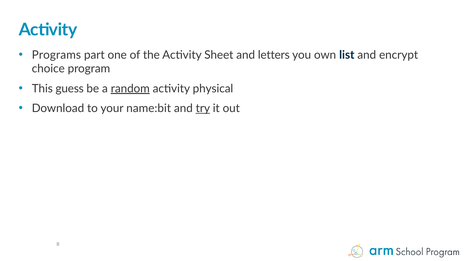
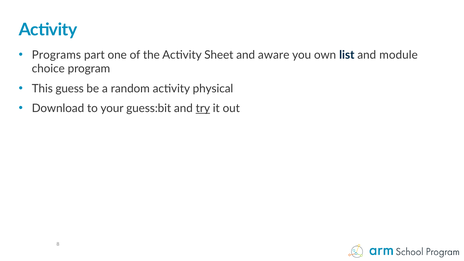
letters: letters -> aware (274, 55)
encrypt: encrypt -> module (399, 55)
random underline: present -> none (130, 89)
name:bit: name:bit -> guess:bit (149, 108)
